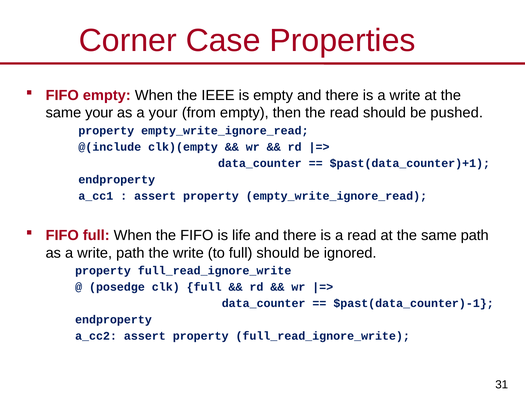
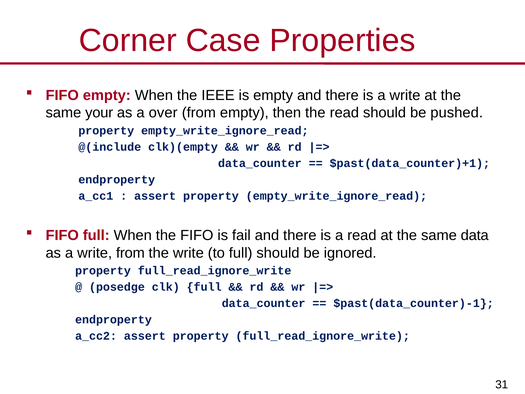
a your: your -> over (163, 113)
life: life -> fail (241, 235)
same path: path -> data (475, 235)
write path: path -> from (130, 253)
